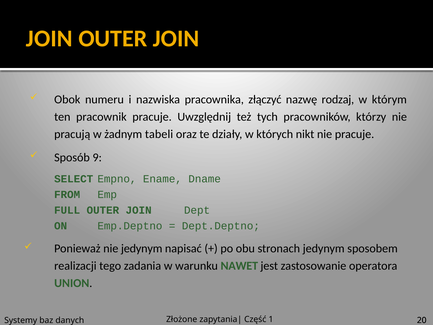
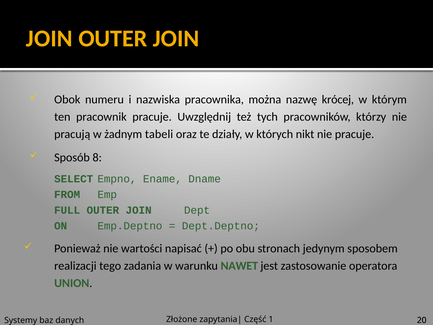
złączyć: złączyć -> można (265, 99)
rodzaj: rodzaj -> krócej (338, 99)
9: 9 -> 8 (97, 157)
nie jedynym: jedynym -> wartości (142, 248)
